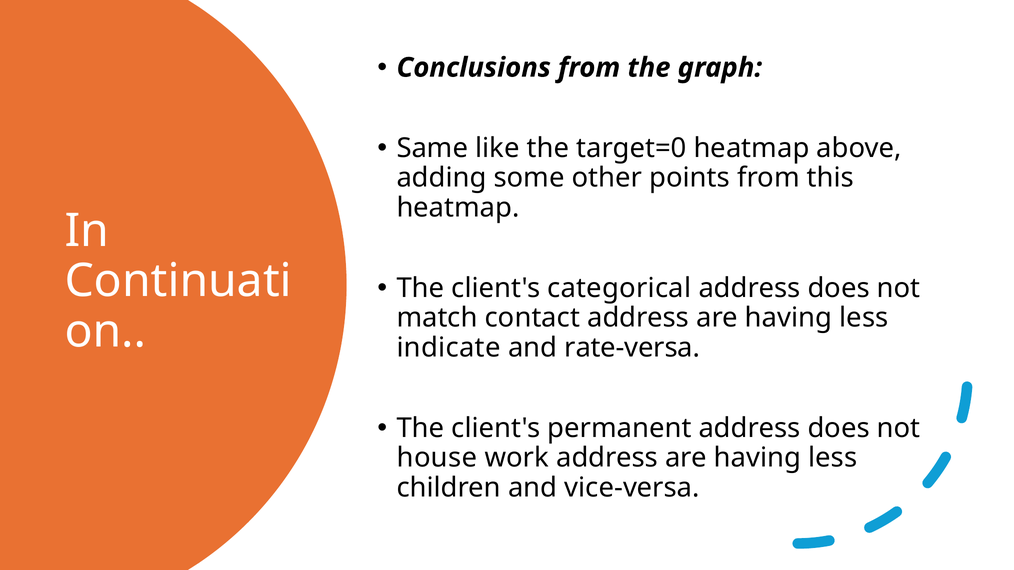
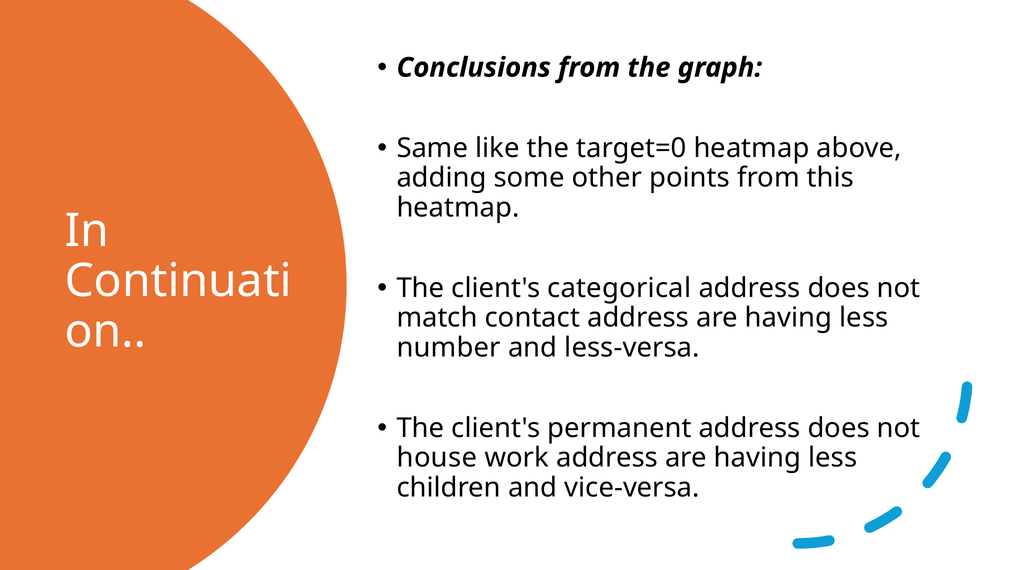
indicate: indicate -> number (449, 348)
rate-versa: rate-versa -> less-versa (632, 348)
